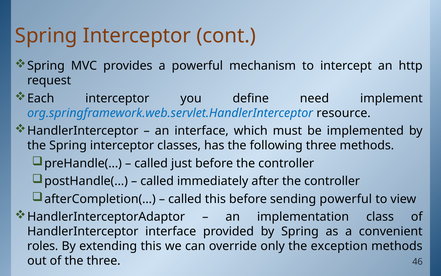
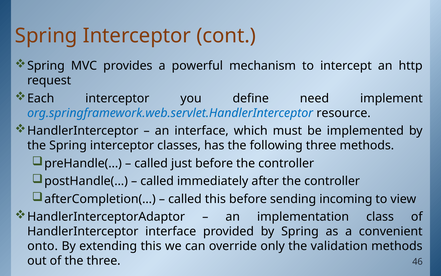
sending powerful: powerful -> incoming (346, 199)
roles: roles -> onto (43, 246)
exception: exception -> validation (339, 246)
